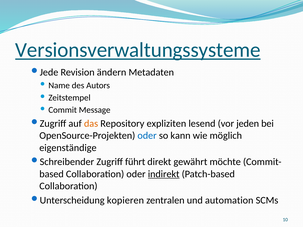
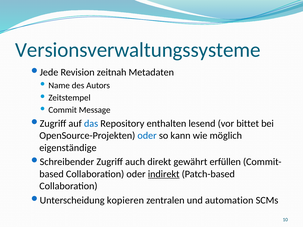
Versionsverwaltungssysteme underline: present -> none (138, 50)
ändern: ändern -> zeitnah (112, 72)
das colour: orange -> blue (91, 124)
expliziten: expliziten -> enthalten (166, 124)
jeden: jeden -> bittet (248, 124)
führt: führt -> auch (135, 162)
möchte: möchte -> erfüllen (225, 162)
